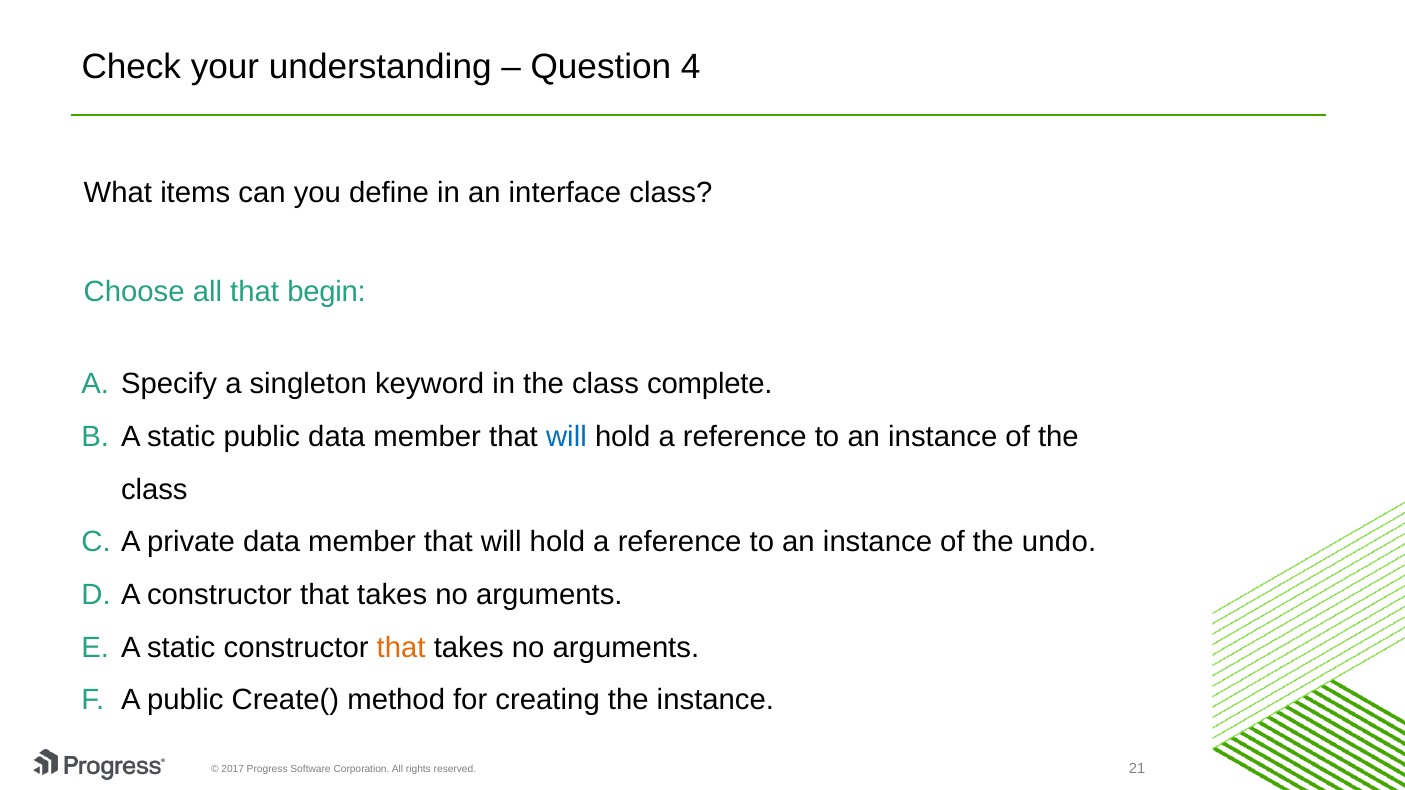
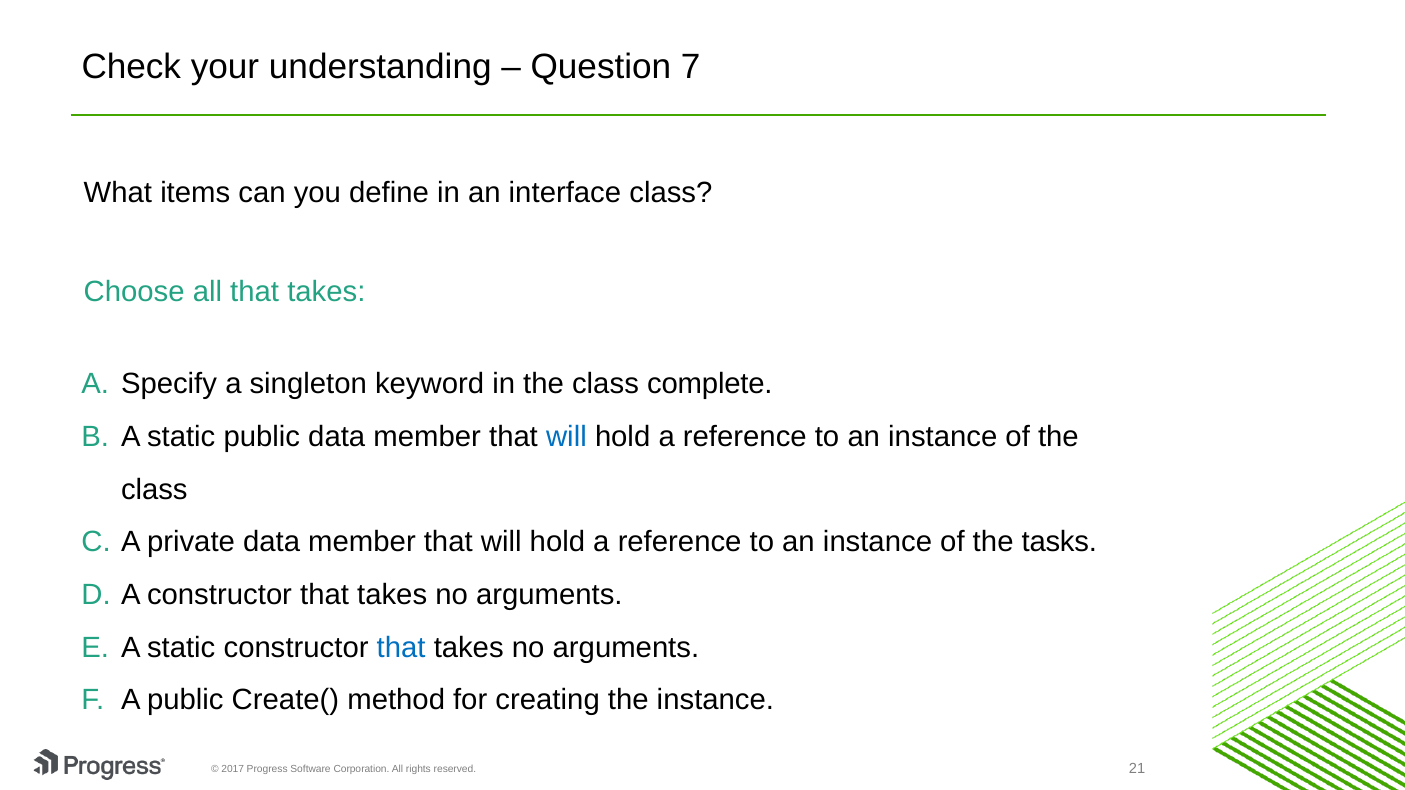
4: 4 -> 7 (691, 67)
all that begin: begin -> takes (326, 292)
undo: undo -> tasks (1059, 542)
that colour: orange -> blue (401, 648)
